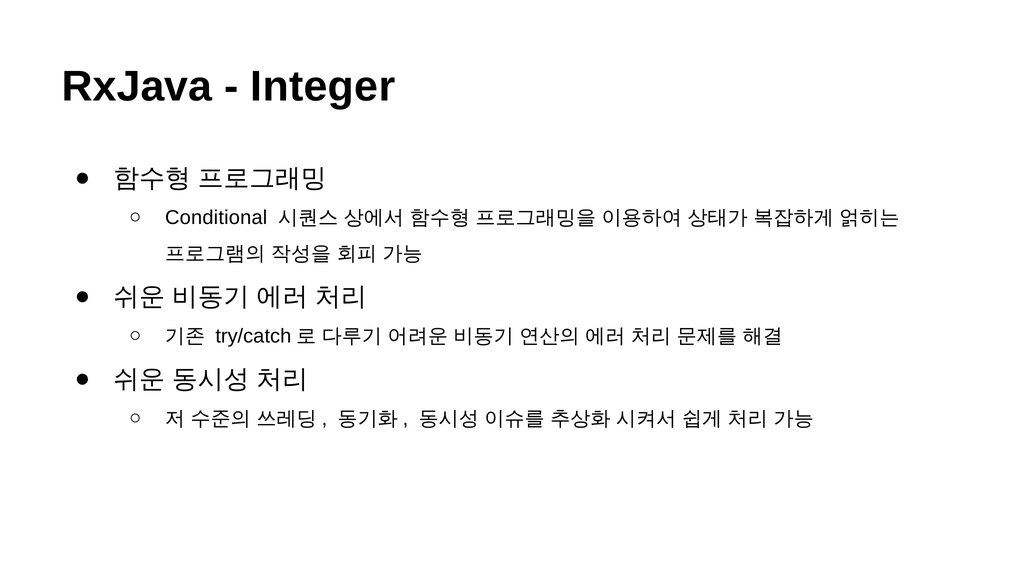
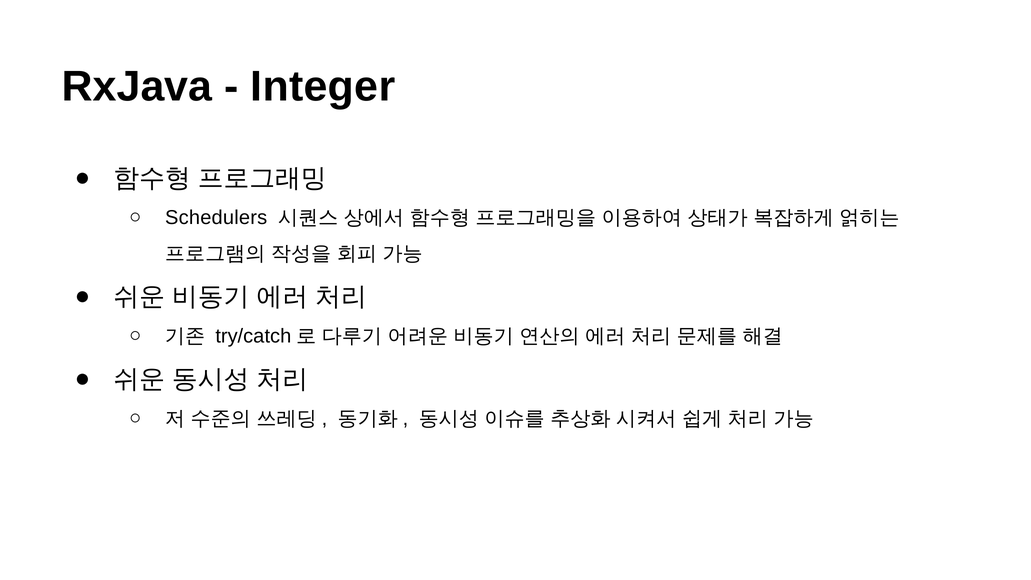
Conditional: Conditional -> Schedulers (216, 217)
